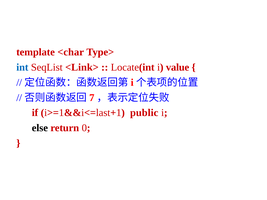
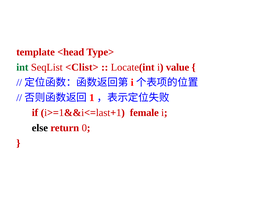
<char: <char -> <head (71, 52)
int colour: blue -> green (22, 67)
<Link>: <Link> -> <Clist> (82, 67)
7: 7 -> 1 (92, 98)
public: public -> female (144, 113)
